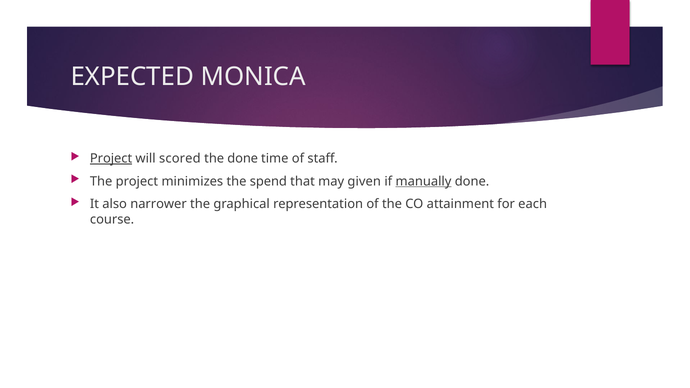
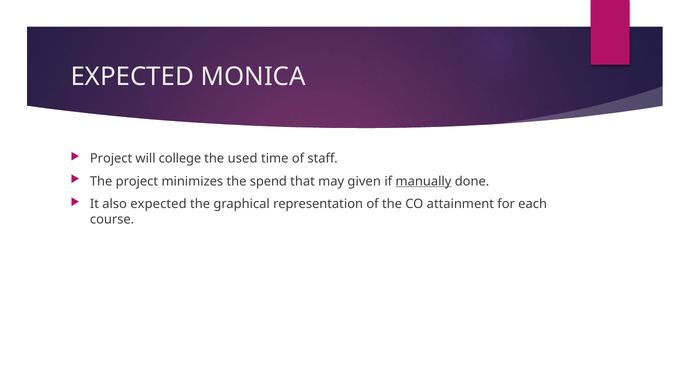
Project underline: present -> none (111, 159)
scored: scored -> college (180, 159)
the done: done -> used (243, 159)
also narrower: narrower -> expected (158, 204)
